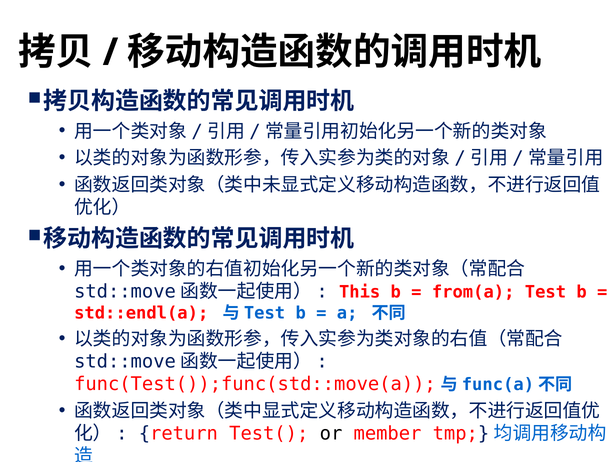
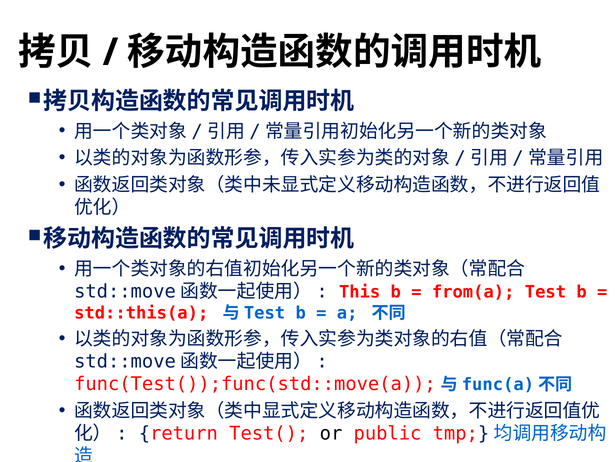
std::endl(a: std::endl(a -> std::this(a (141, 313)
member: member -> public (387, 433)
